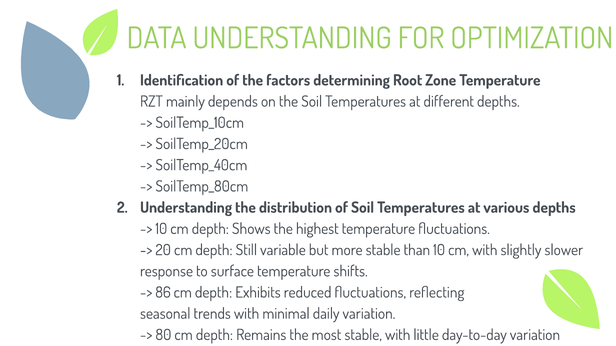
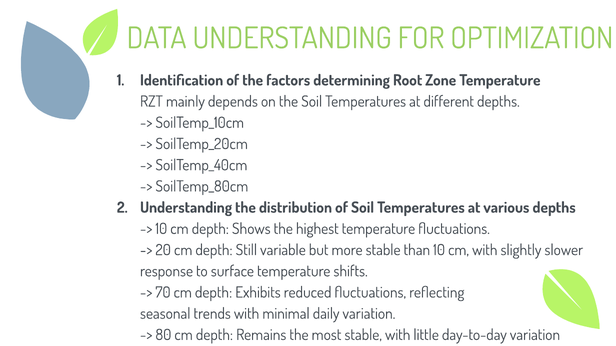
86: 86 -> 70 (163, 293)
